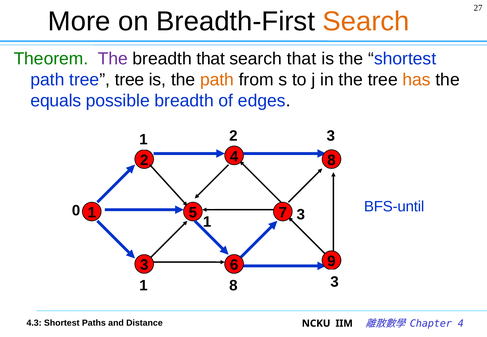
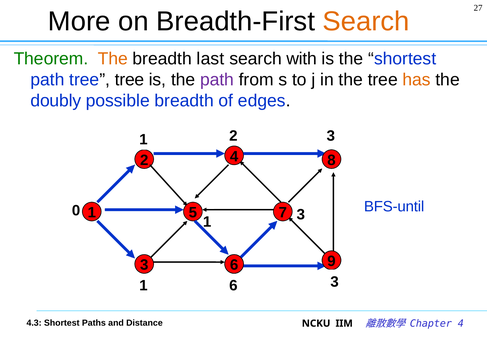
The colour: purple -> orange (113, 59)
breadth that: that -> last (211, 59)
search that: that -> with (302, 59)
path colour: orange -> purple (217, 80)
equals: equals -> doubly (56, 101)
1 8: 8 -> 6 (233, 286)
